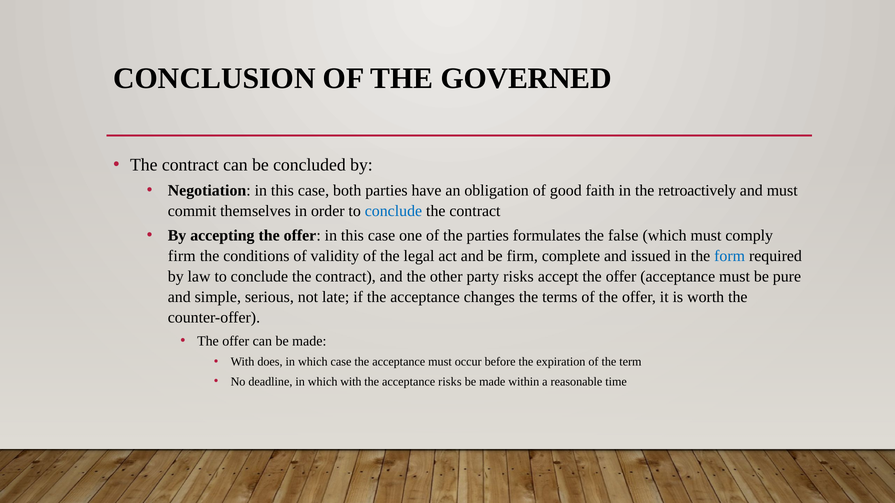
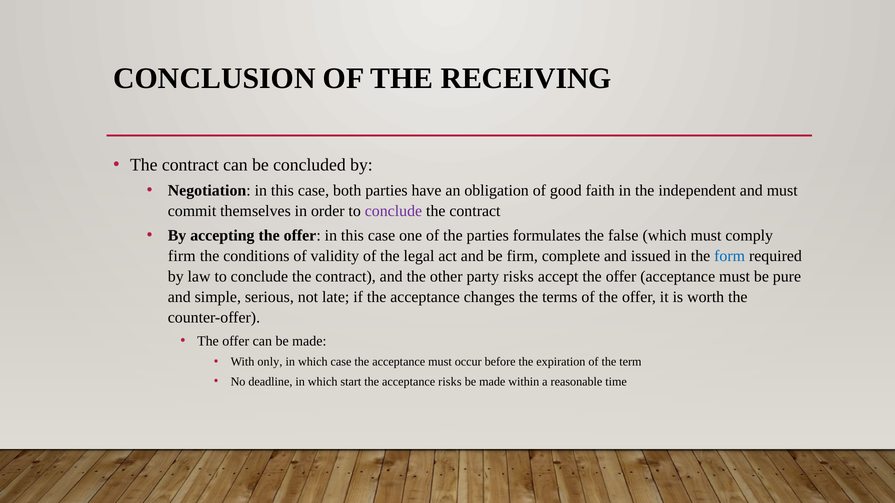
GOVERNED: GOVERNED -> RECEIVING (526, 78)
retroactively: retroactively -> independent (697, 191)
conclude colour: blue -> purple (393, 211)
does: does -> only (270, 362)
which with: with -> start (351, 382)
